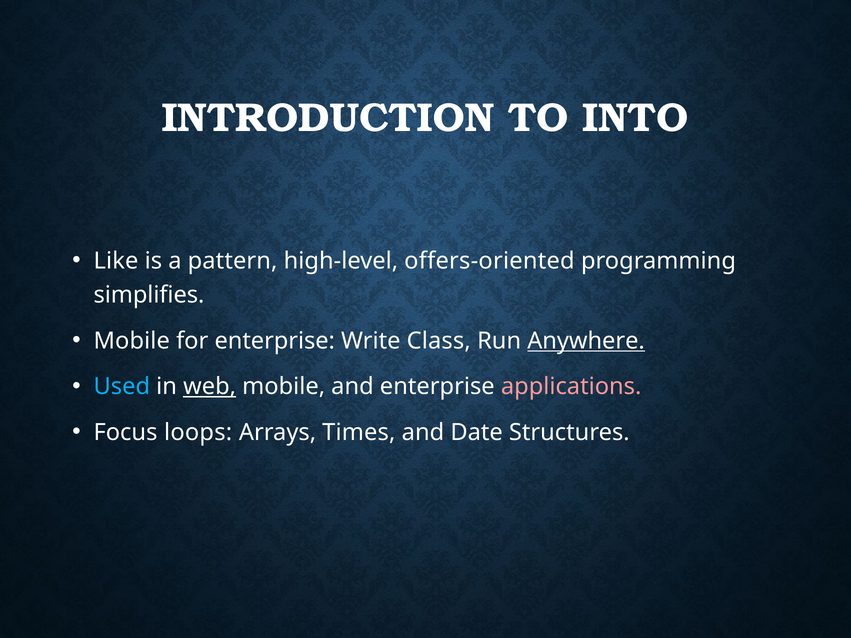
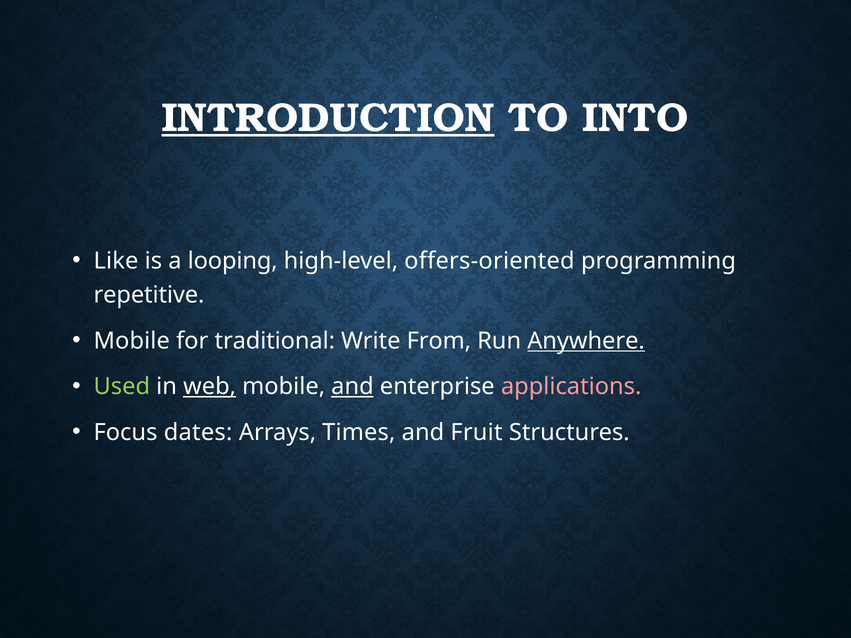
INTRODUCTION underline: none -> present (328, 118)
pattern: pattern -> looping (233, 261)
simplifies: simplifies -> repetitive (149, 295)
for enterprise: enterprise -> traditional (275, 341)
Class: Class -> From (439, 341)
Used colour: light blue -> light green (122, 387)
and underline: none -> present (352, 387)
loops: loops -> dates (198, 433)
Date: Date -> Fruit (476, 433)
